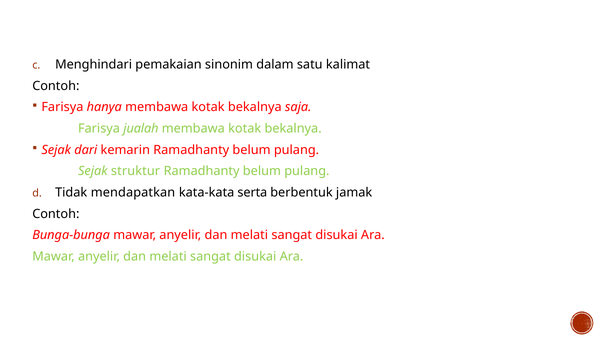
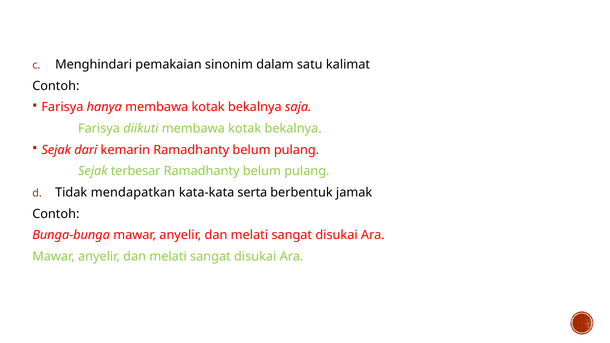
jualah: jualah -> diikuti (141, 129)
struktur: struktur -> terbesar (136, 171)
